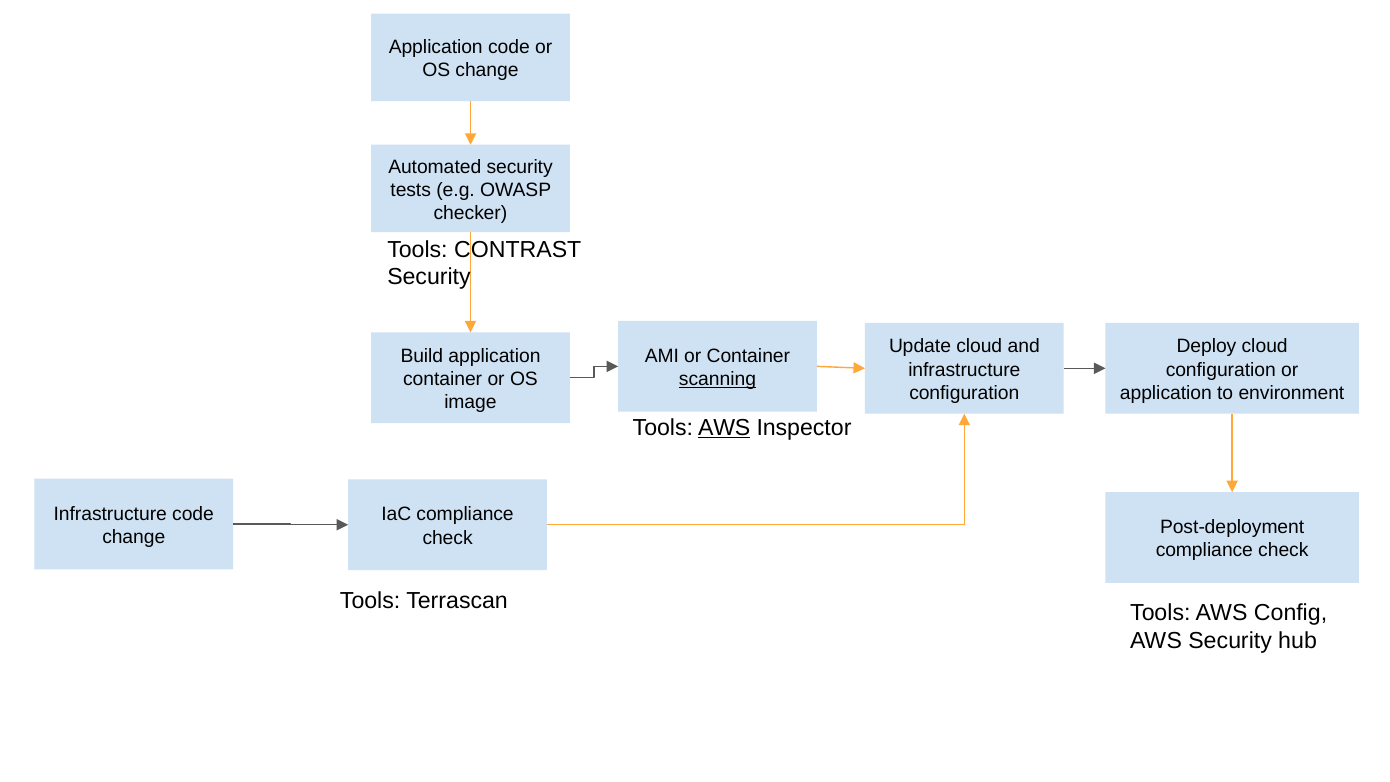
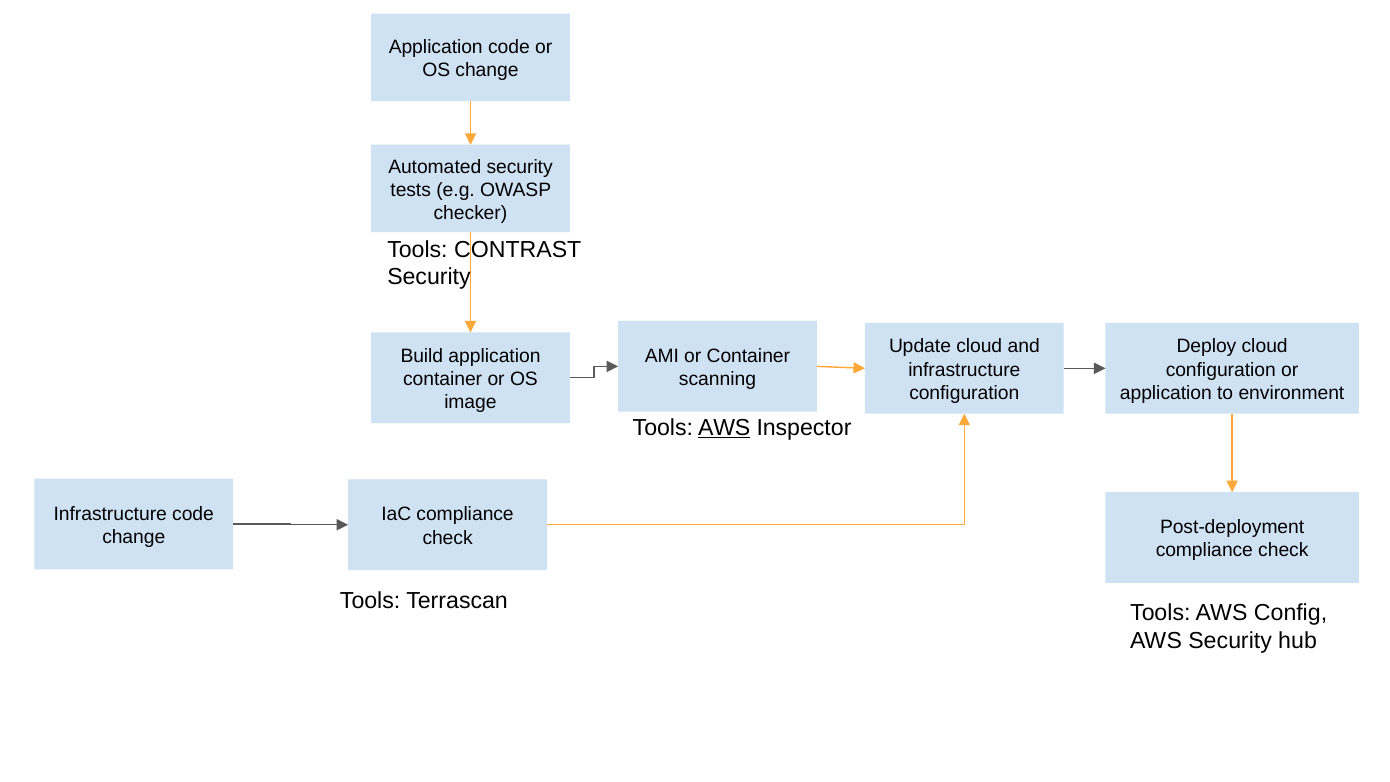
scanning underline: present -> none (717, 379)
